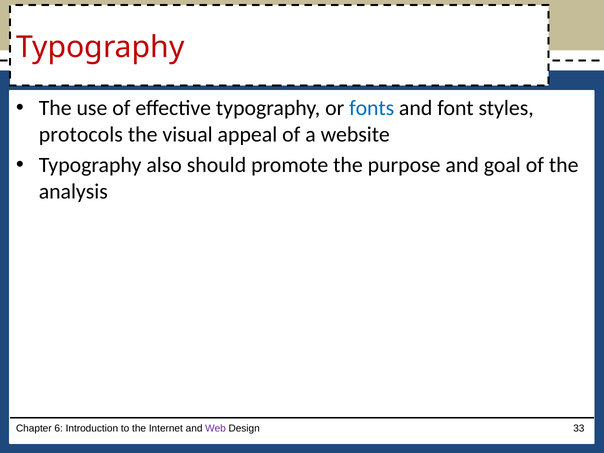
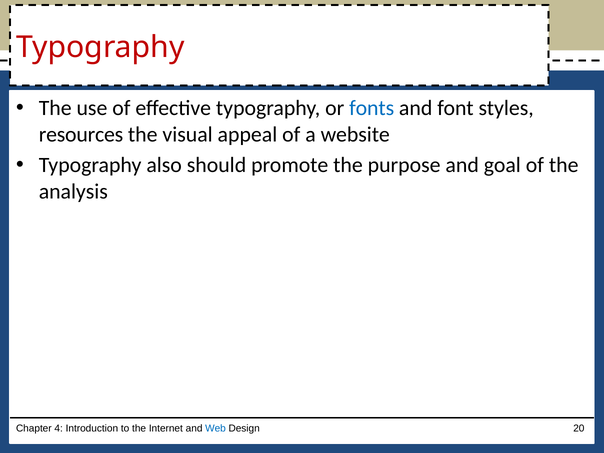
protocols: protocols -> resources (81, 135)
6: 6 -> 4 (59, 429)
Web colour: purple -> blue (215, 429)
33: 33 -> 20 (579, 429)
